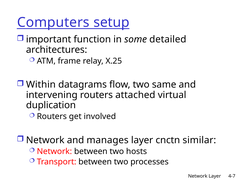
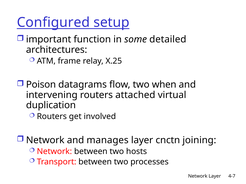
Computers: Computers -> Configured (53, 22)
Within: Within -> Poison (41, 85)
same: same -> when (164, 85)
similar: similar -> joining (199, 141)
